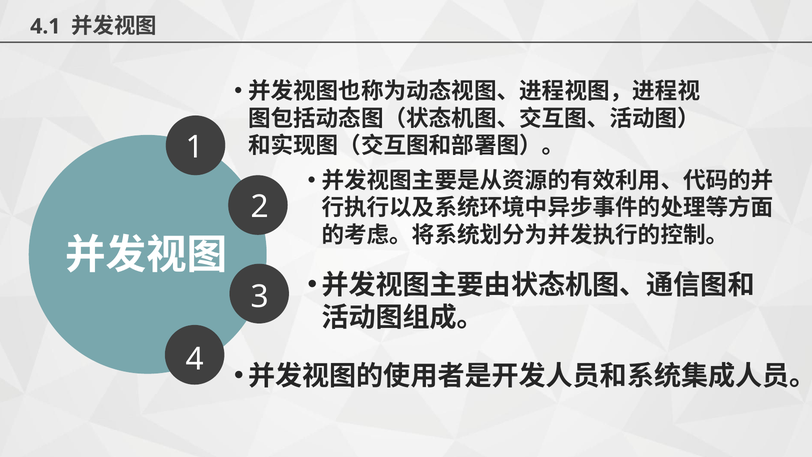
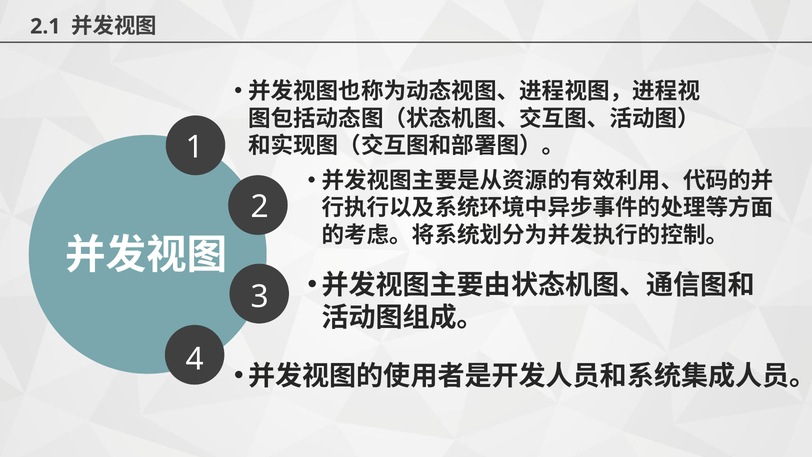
4.1: 4.1 -> 2.1 (45, 26)
